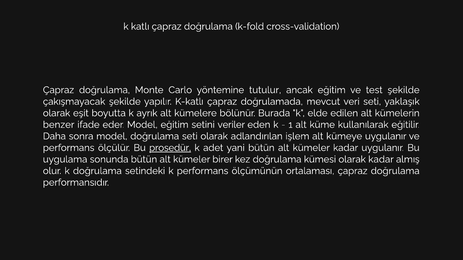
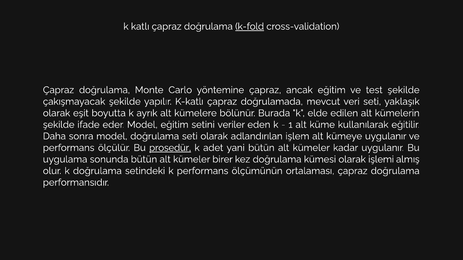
k-fold underline: none -> present (250, 26)
yöntemine tutulur: tutulur -> çapraz (265, 90)
benzer: benzer -> şekilde (59, 125)
olarak kadar: kadar -> işlemi (381, 160)
